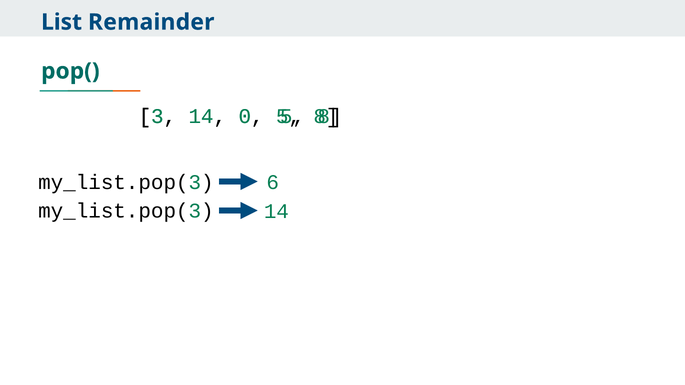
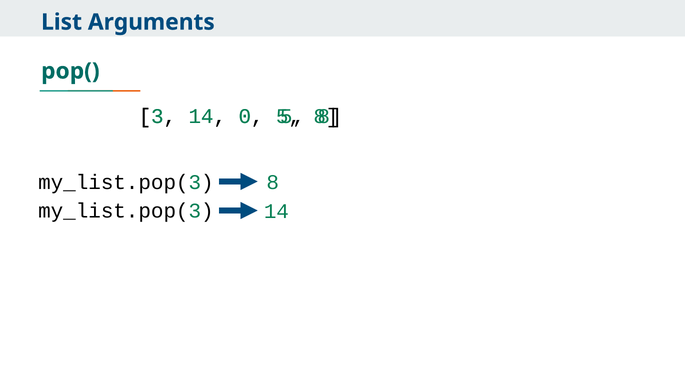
Remainder: Remainder -> Arguments (151, 22)
my_list.pop(3 6: 6 -> 8 (273, 183)
